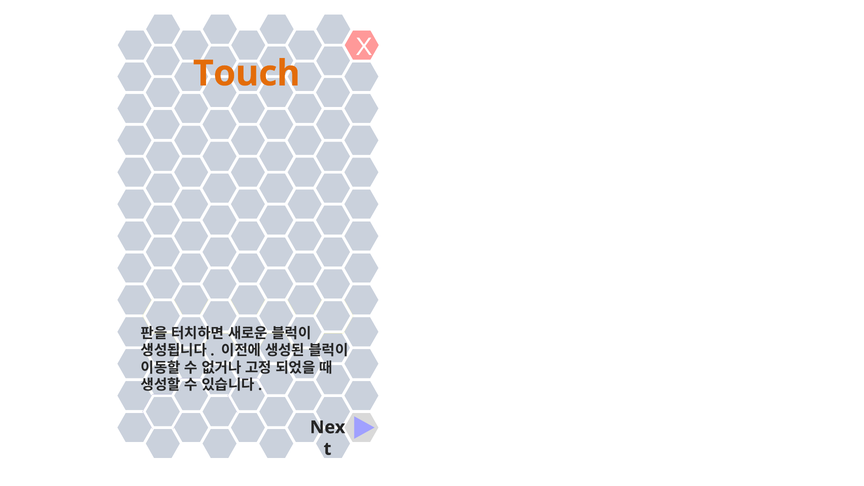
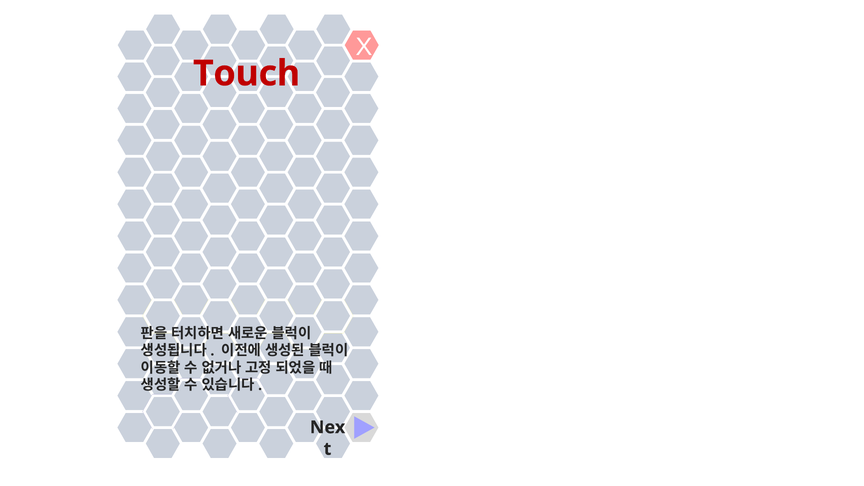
Touch colour: orange -> red (247, 74)
